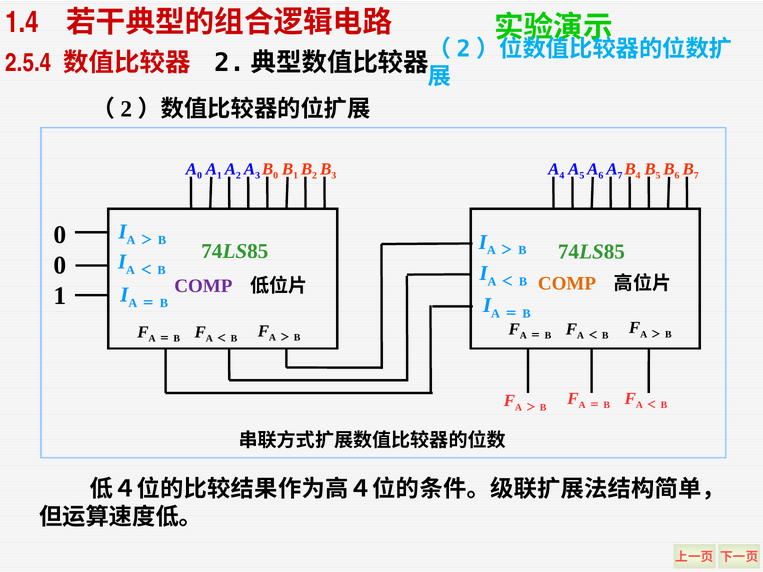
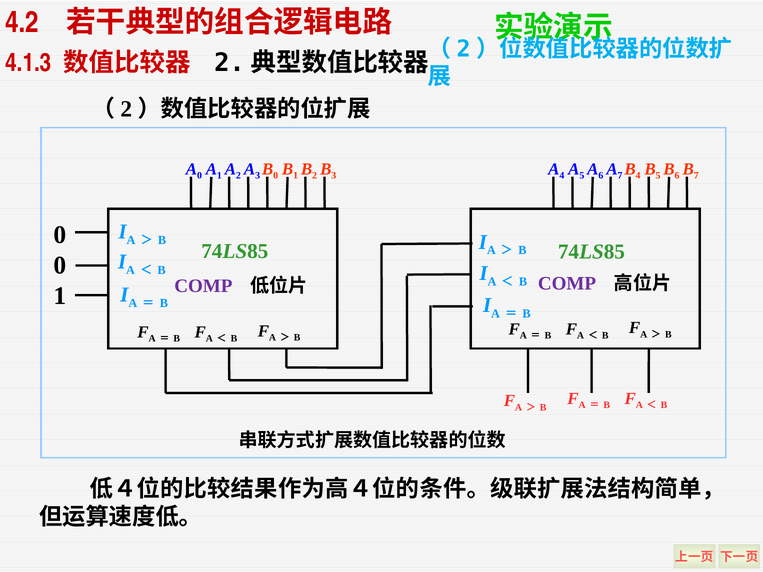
1.4: 1.4 -> 4.2 (22, 22)
2.5.4: 2.5.4 -> 4.1.3 (28, 63)
COMP colour: orange -> purple (567, 284)
